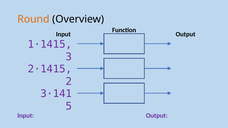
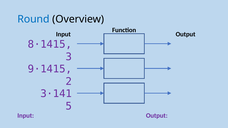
Round colour: orange -> blue (33, 19)
1·1415: 1·1415 -> 8·1415 (50, 44)
2·1415: 2·1415 -> 9·1415 (50, 69)
